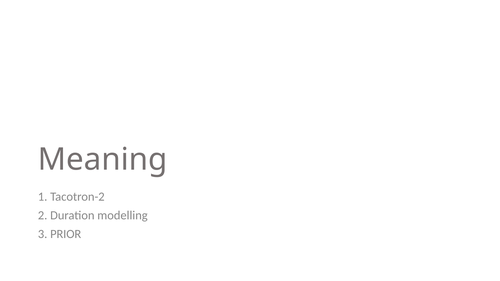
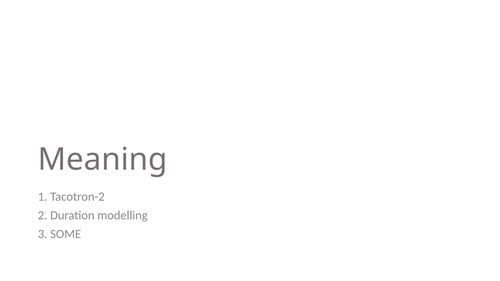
PRIOR: PRIOR -> SOME (66, 234)
